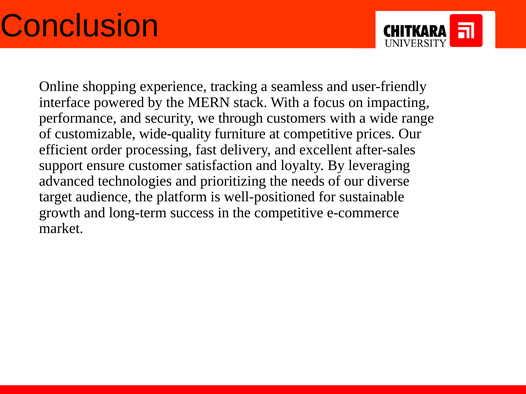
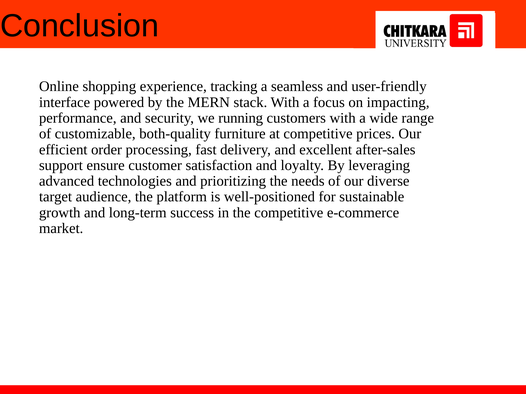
through: through -> running (241, 118)
wide-quality: wide-quality -> both-quality (175, 134)
